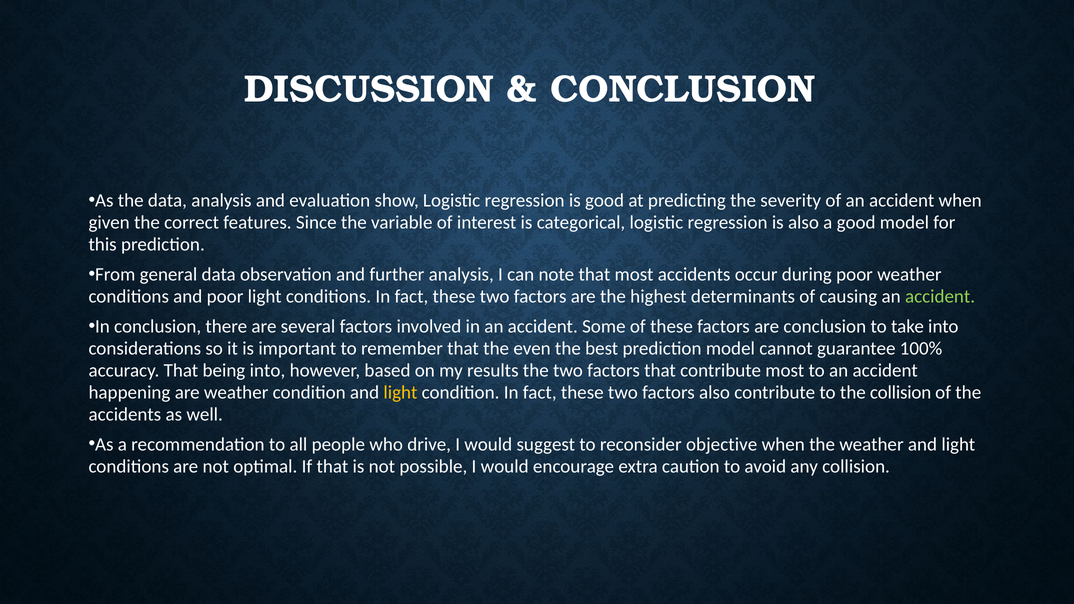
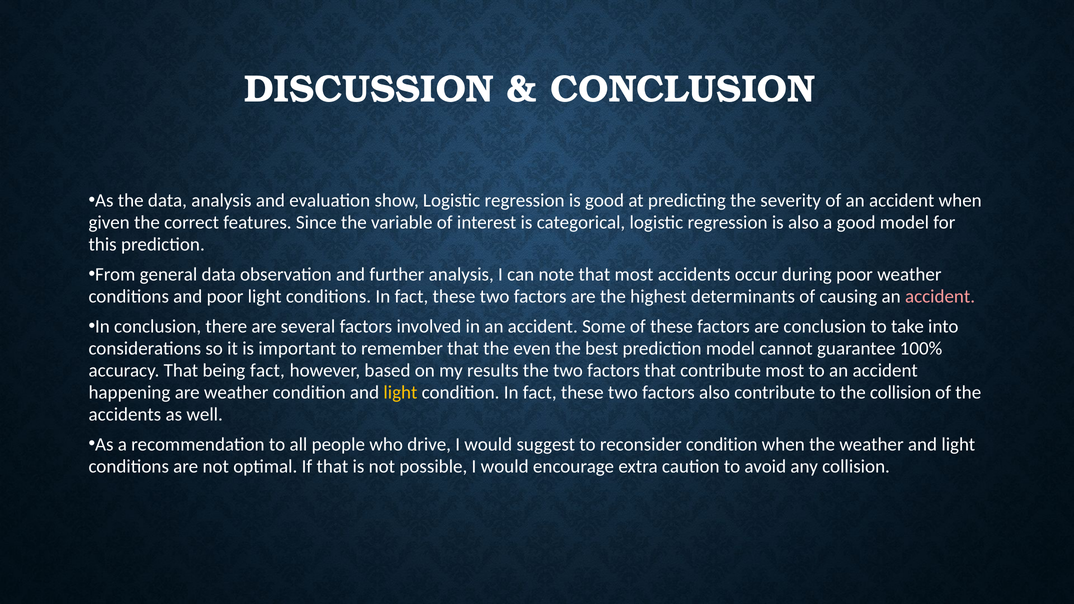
accident colour: light green -> pink (940, 296)
being into: into -> fact (267, 370)
reconsider objective: objective -> condition (722, 444)
